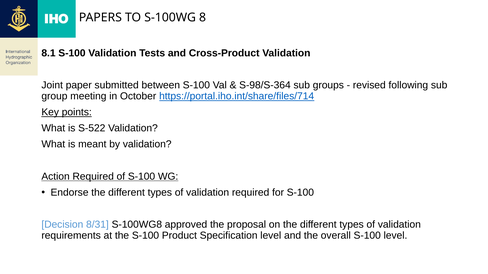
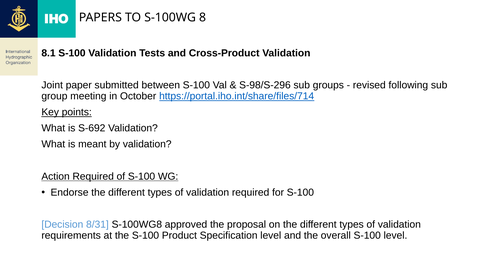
S-98/S-364: S-98/S-364 -> S-98/S-296 (265, 85)
S-522: S-522 -> S-692 (92, 128)
